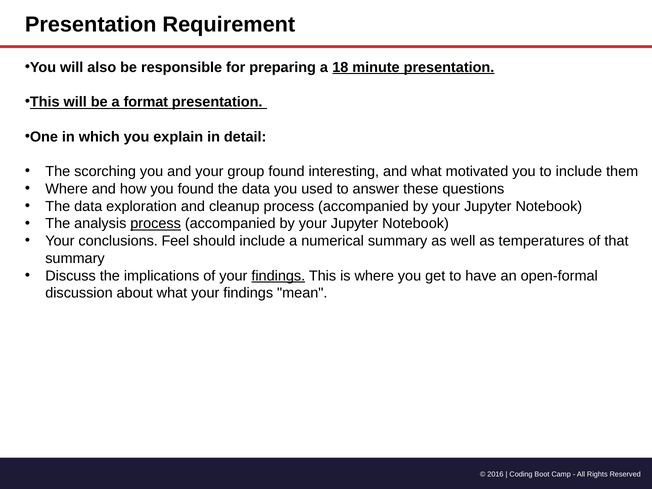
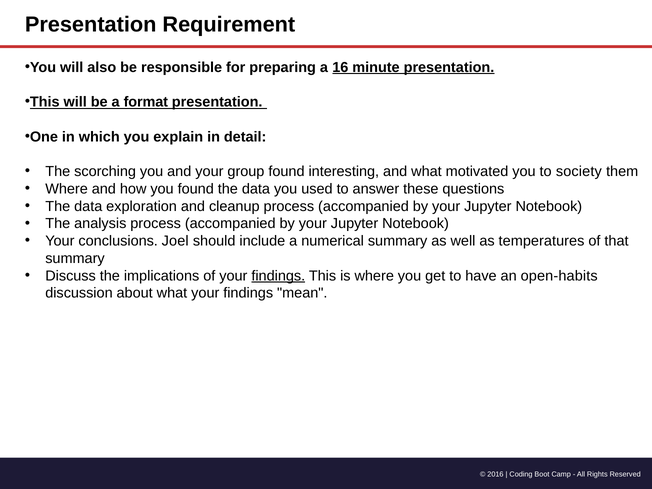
18: 18 -> 16 (340, 67)
to include: include -> society (579, 171)
process underline: present -> none (156, 224)
Feel: Feel -> Joel (175, 241)
open-formal: open-formal -> open-habits (559, 276)
